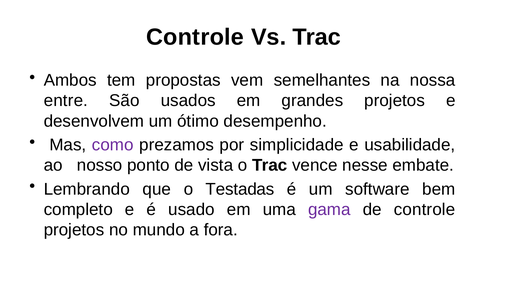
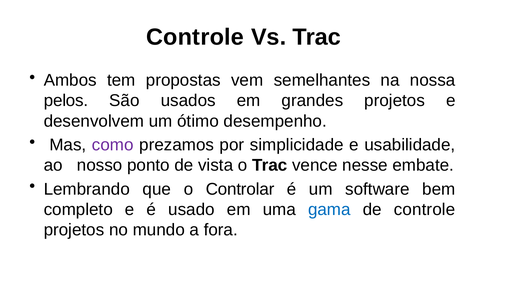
entre: entre -> pelos (66, 101)
Testadas: Testadas -> Controlar (240, 189)
gama colour: purple -> blue (329, 210)
